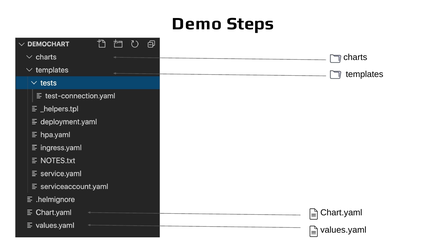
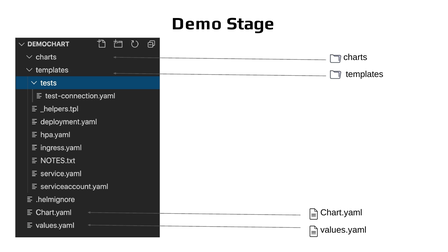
Steps: Steps -> Stage (250, 24)
